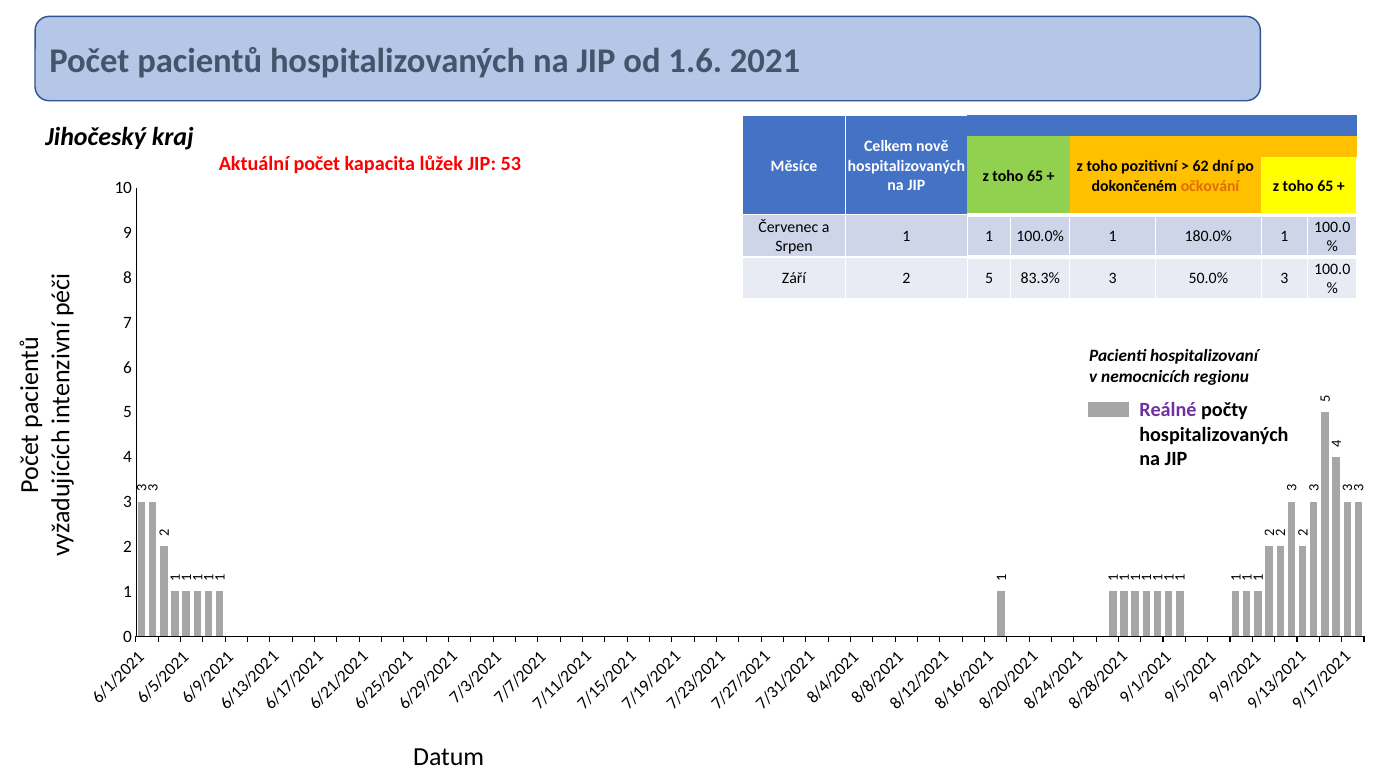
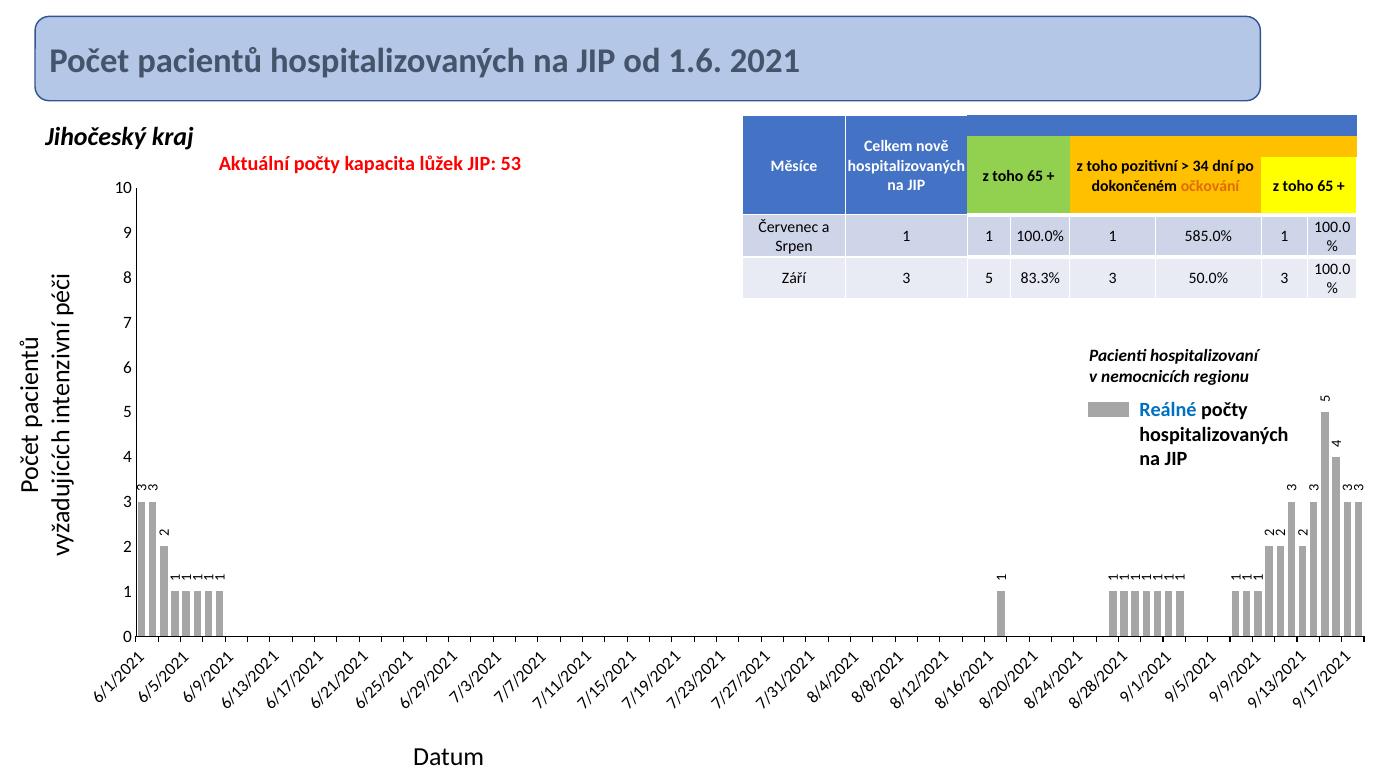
Aktuální počet: počet -> počty (317, 164)
62: 62 -> 34 (1201, 167)
180.0%: 180.0% -> 585.0% (1208, 237)
Září 2: 2 -> 3 (906, 279)
Reálné colour: purple -> blue (1168, 410)
